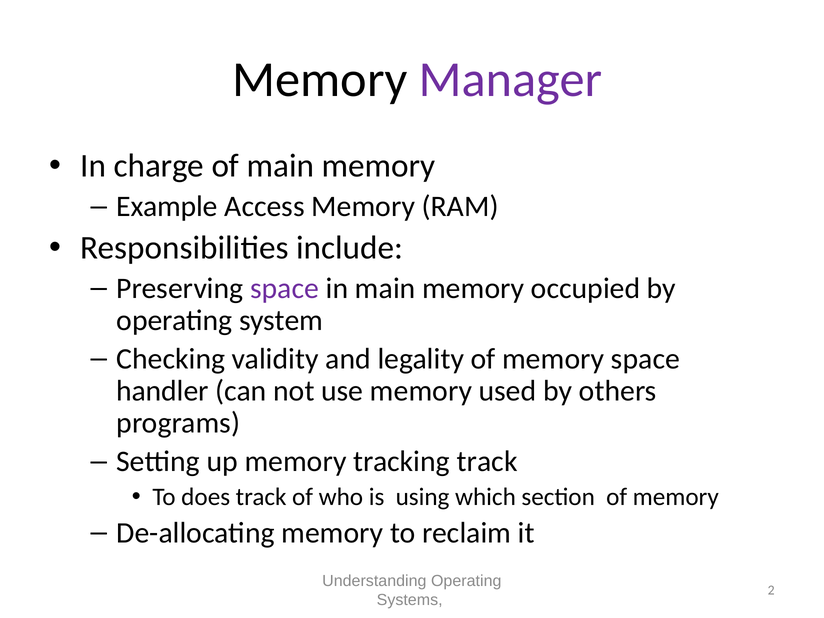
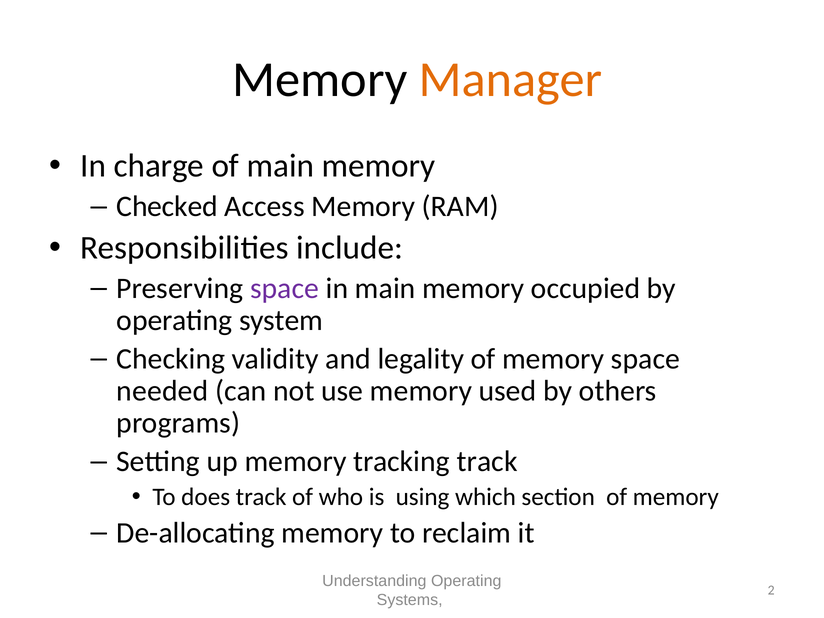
Manager colour: purple -> orange (511, 80)
Example: Example -> Checked (167, 206)
handler: handler -> needed (162, 391)
